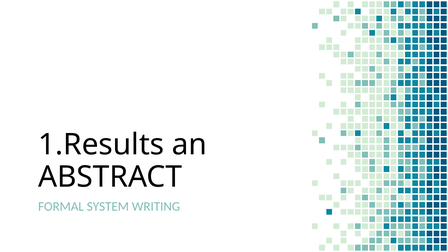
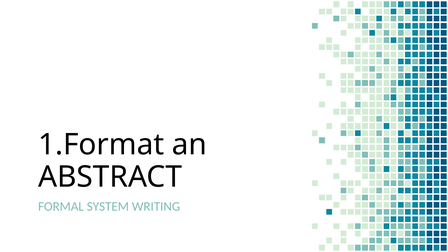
1.Results: 1.Results -> 1.Format (101, 145)
